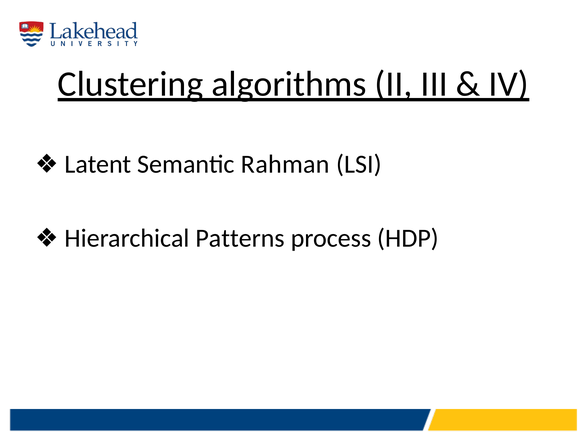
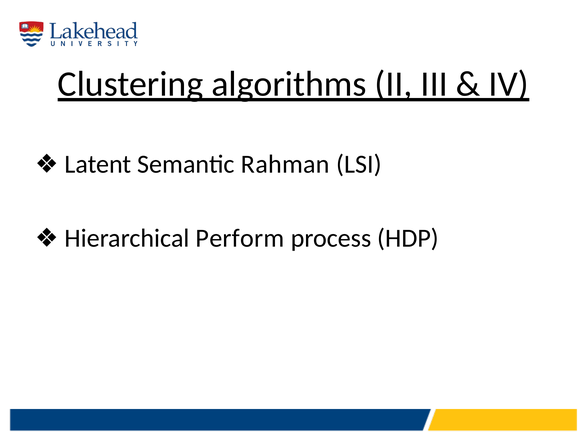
Patterns: Patterns -> Perform (240, 238)
